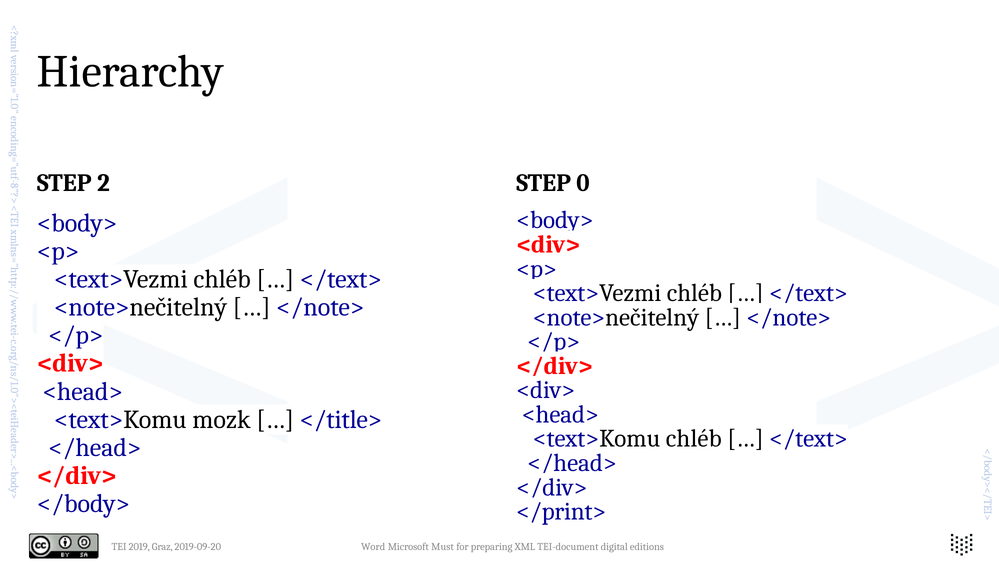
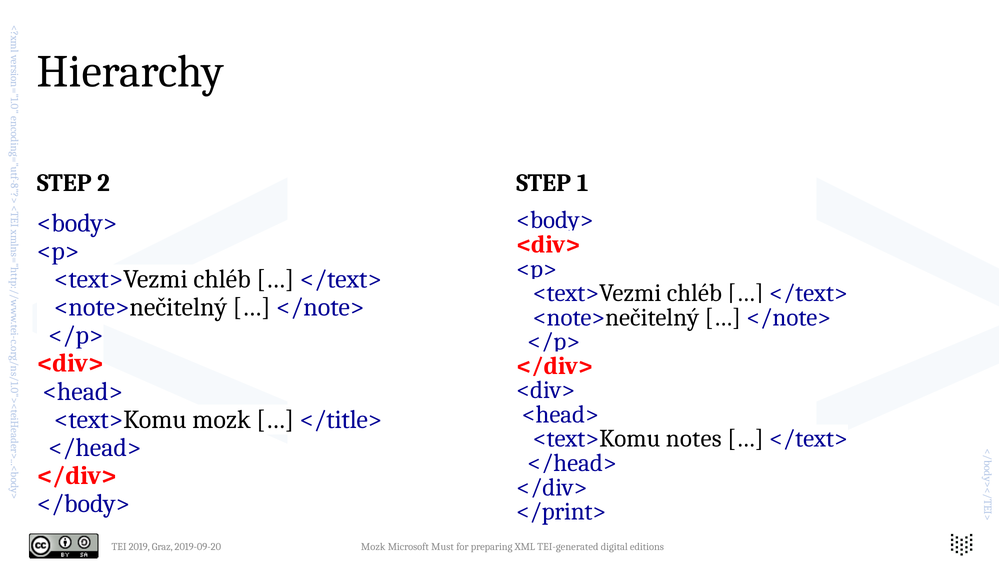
STEP 0: 0 -> 1 (583, 183)
chléb: chléb -> notes (694, 439)
Word: Word -> Mozk (373, 547)
TEI-document: TEI-document -> TEI-generated (568, 547)
